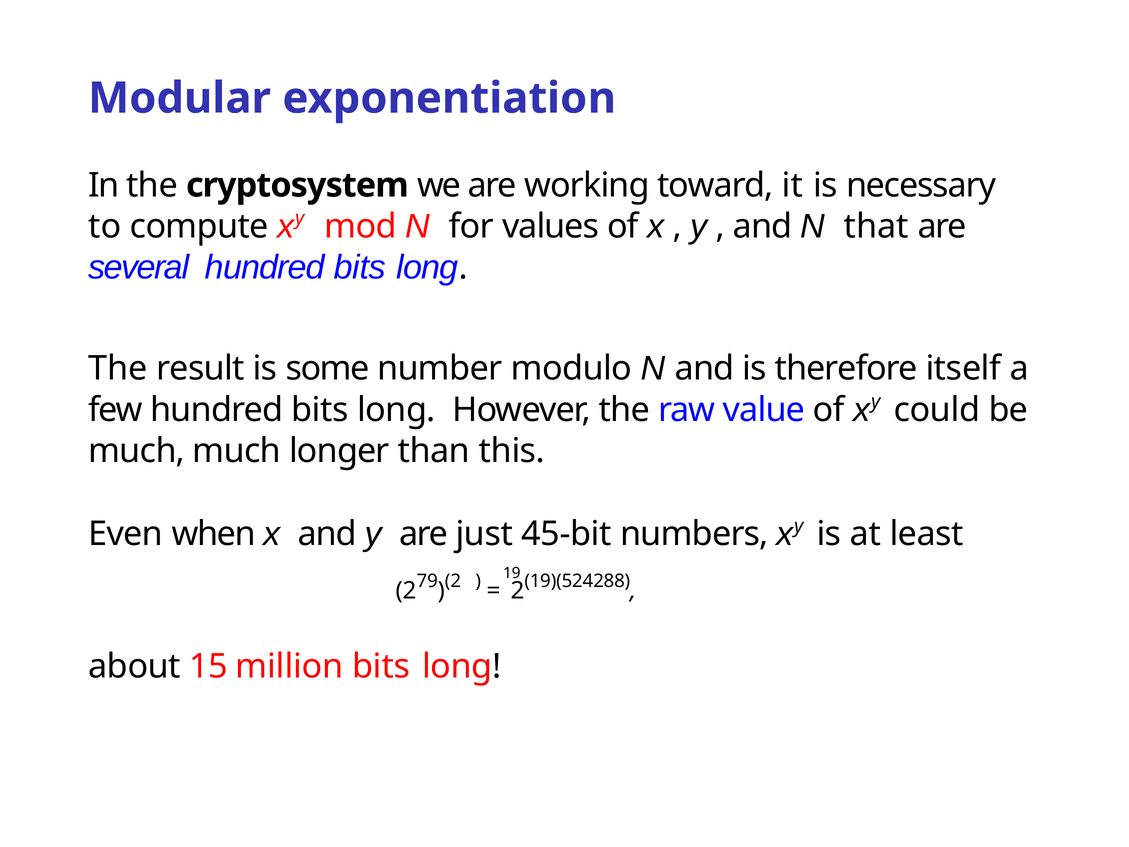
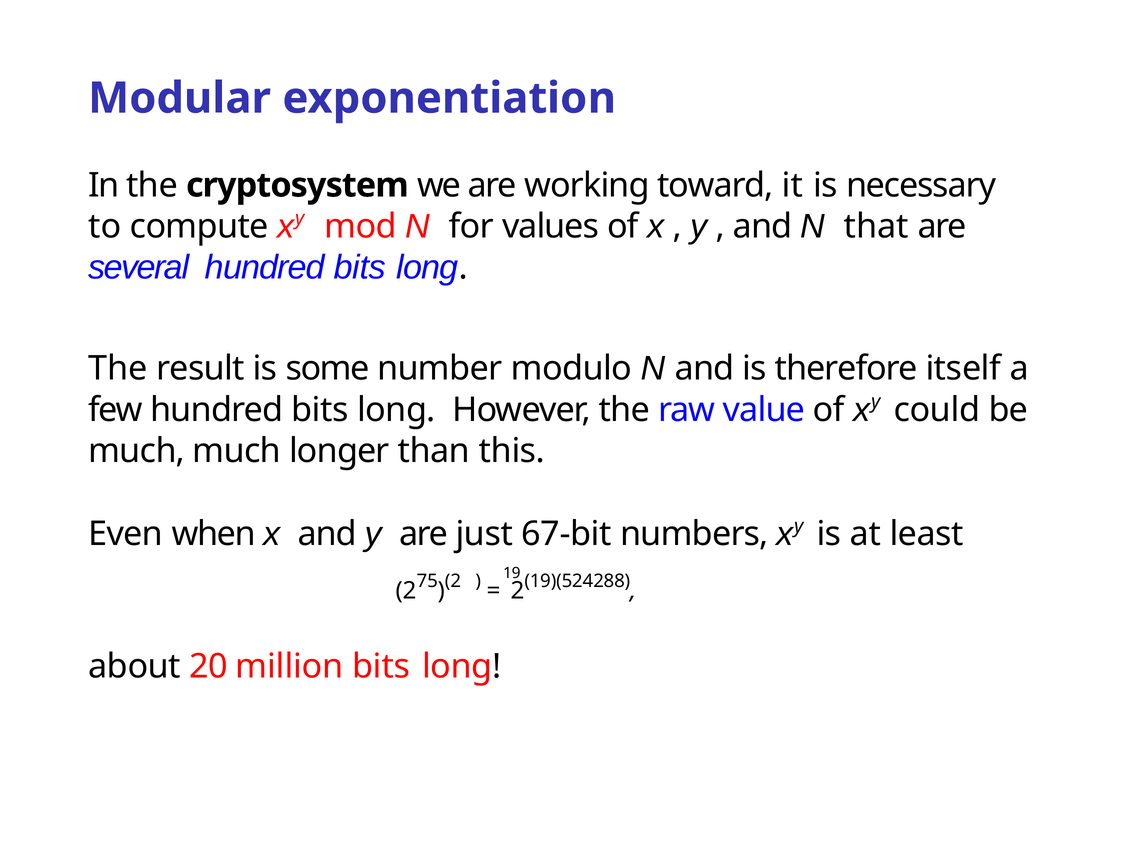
45-bit: 45-bit -> 67-bit (566, 534)
79: 79 -> 75 (427, 581)
15: 15 -> 20 (208, 667)
